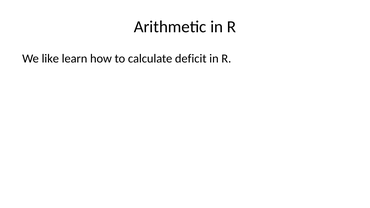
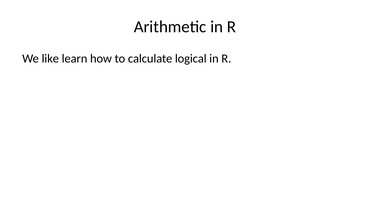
deficit: deficit -> logical (191, 59)
